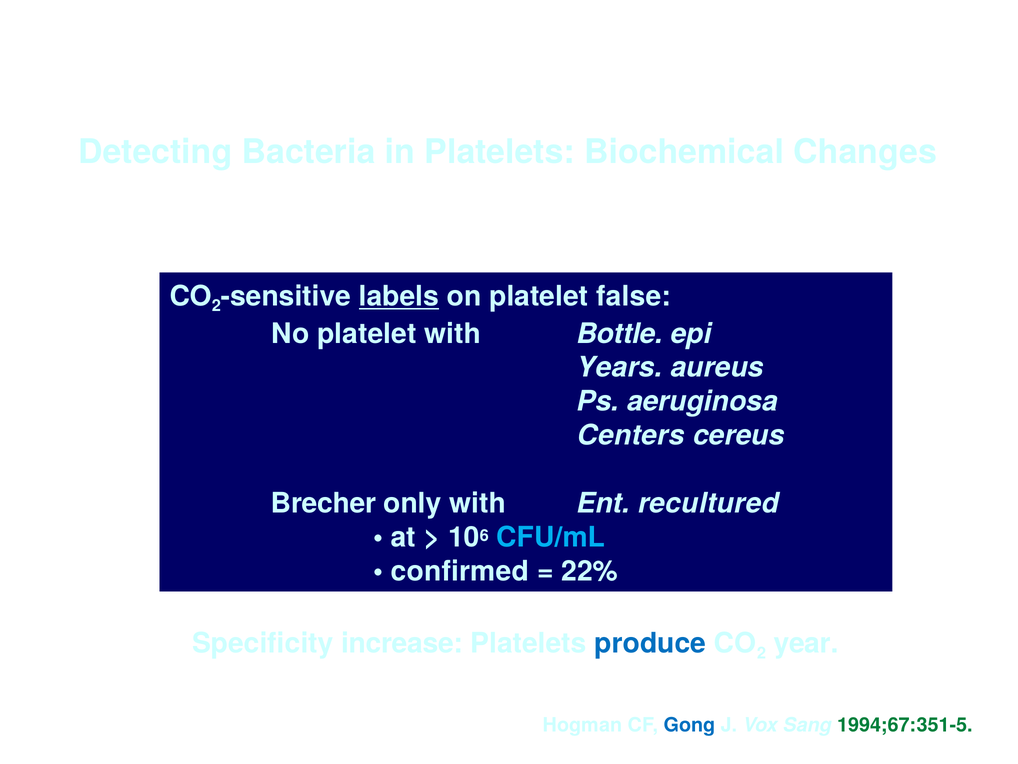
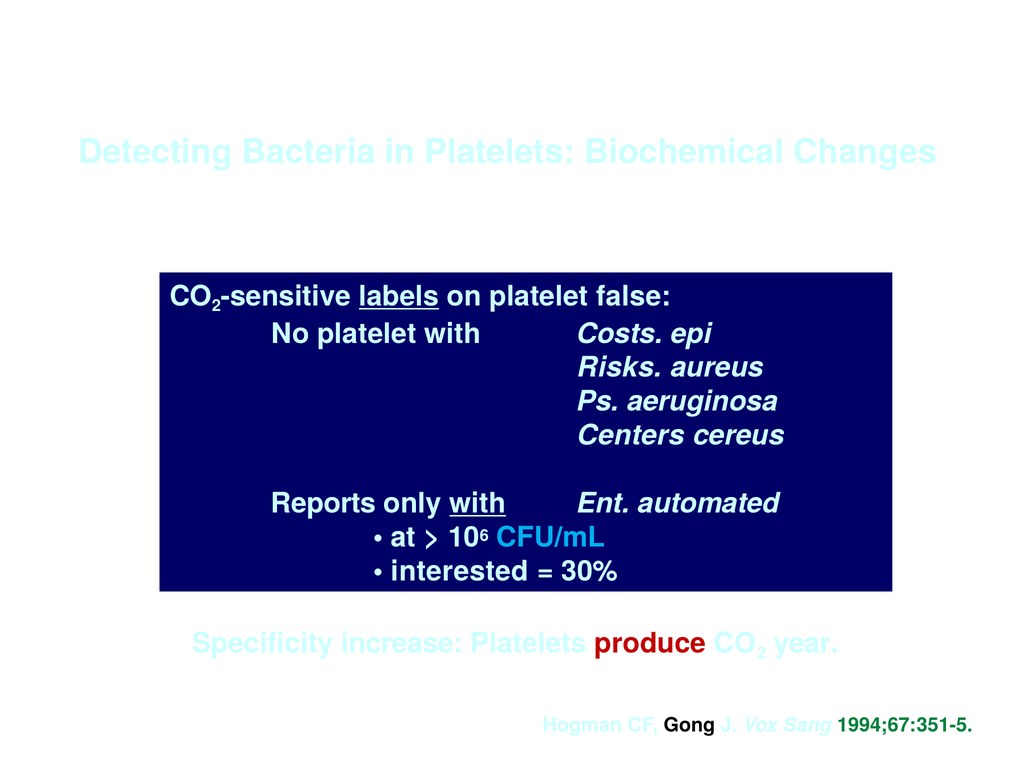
Bottle: Bottle -> Costs (620, 333)
Years: Years -> Risks (620, 367)
Brecher: Brecher -> Reports (324, 503)
with underline: none -> present (478, 503)
recultured: recultured -> automated (709, 503)
confirmed: confirmed -> interested (460, 571)
22%: 22% -> 30% (590, 571)
produce colour: blue -> red (650, 643)
Gong colour: blue -> black (690, 725)
